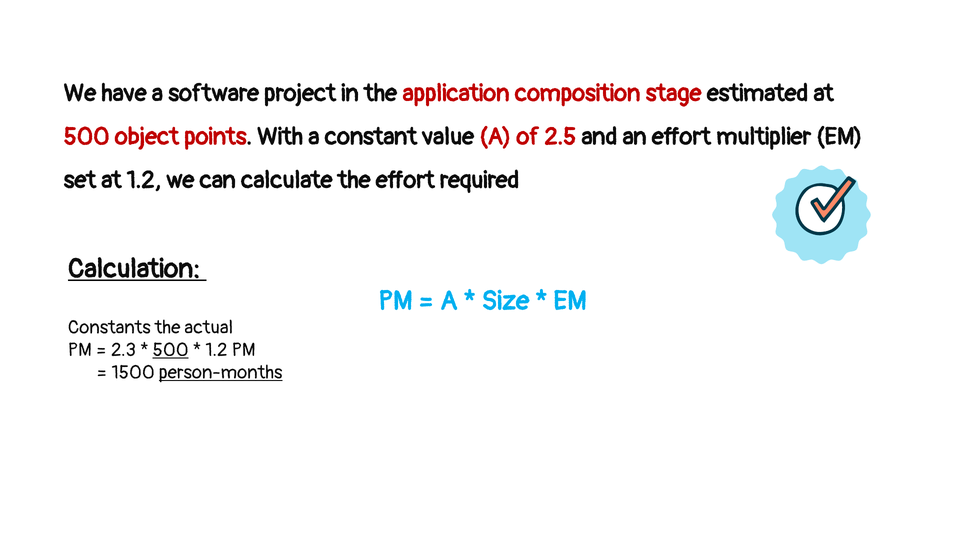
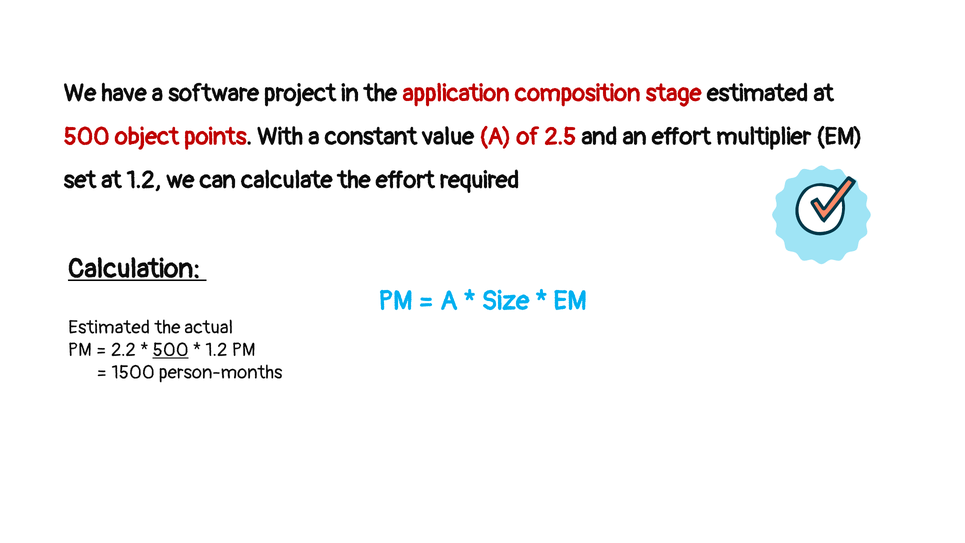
Constants: Constants -> Estimated (109, 327)
2.3: 2.3 -> 2.2 (124, 350)
person-months underline: present -> none (221, 372)
